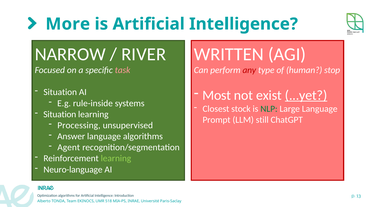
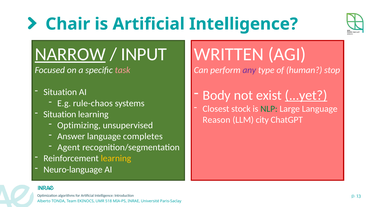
More: More -> Chair (68, 24)
NARROW underline: none -> present (70, 54)
RIVER: RIVER -> INPUT (144, 54)
any colour: red -> purple (249, 70)
Most: Most -> Body (217, 96)
rule-inside: rule-inside -> rule-chaos (93, 104)
Prompt: Prompt -> Reason (216, 120)
still: still -> city (262, 120)
Processing: Processing -> Optimizing (79, 126)
language algorithms: algorithms -> completes (143, 137)
learning colour: light green -> yellow (116, 159)
